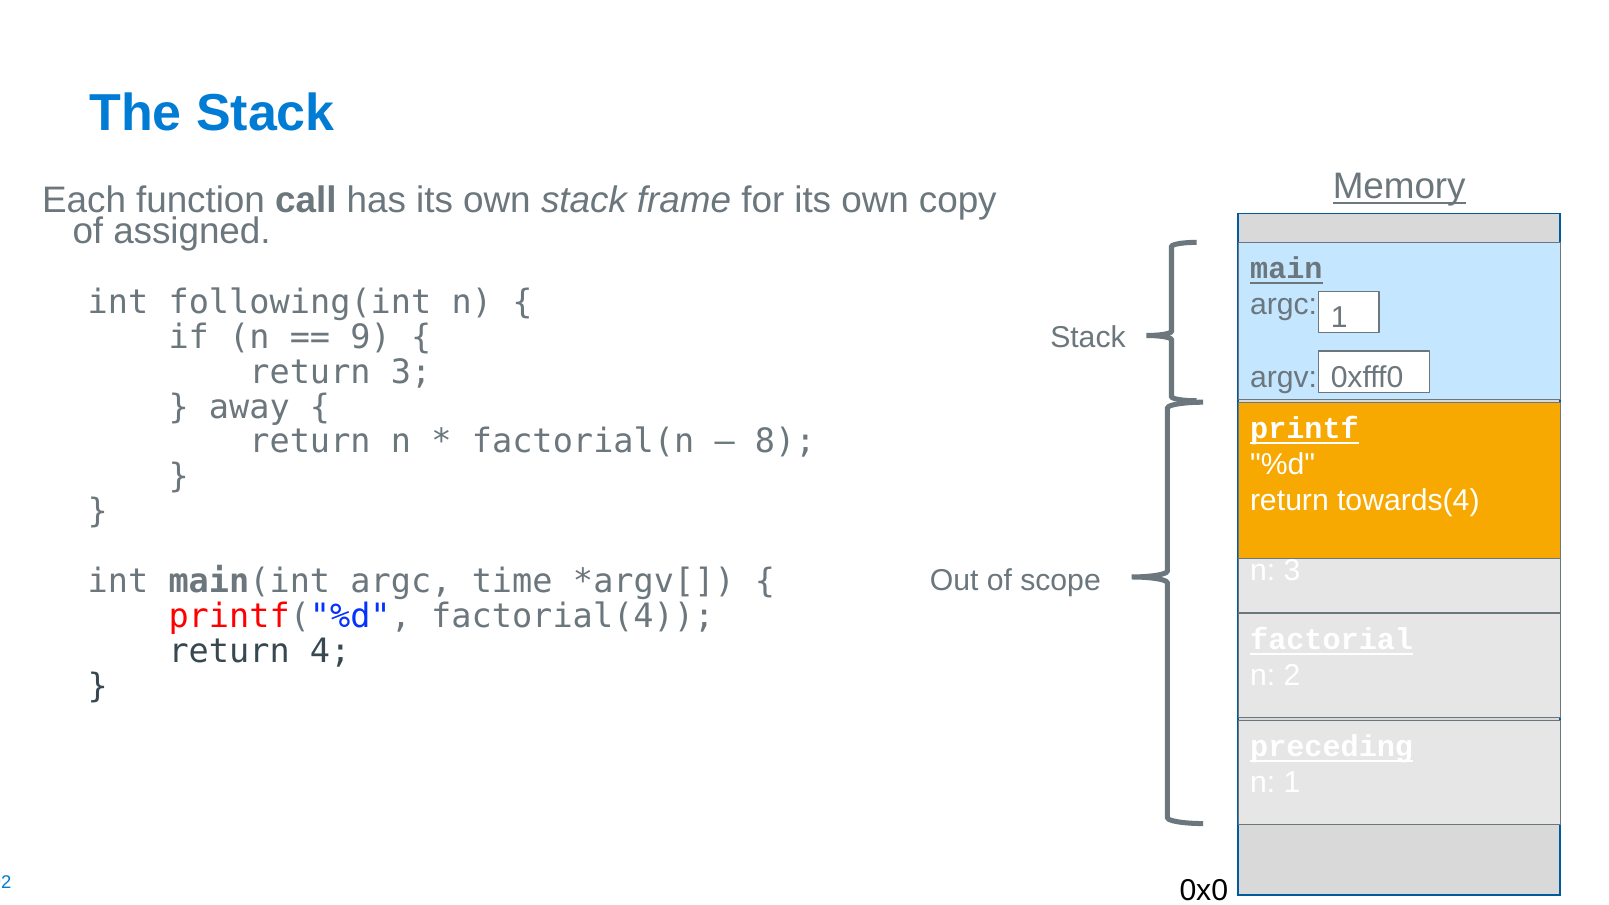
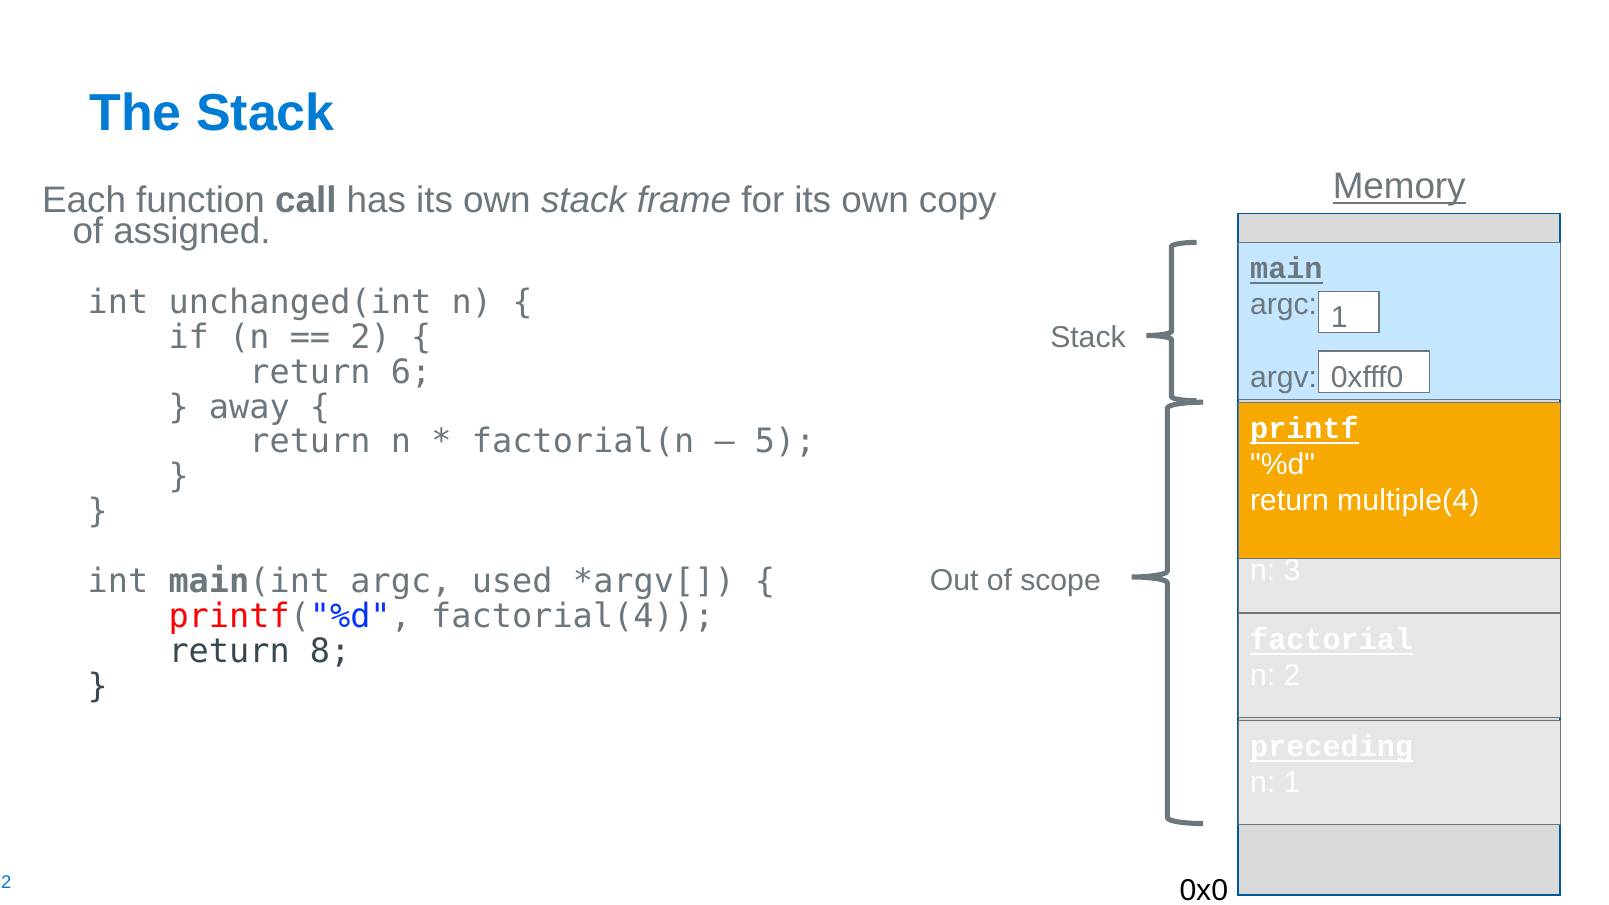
following(int: following(int -> unchanged(int (300, 302)
9: 9 -> 2 (371, 337)
return 3: 3 -> 6 (411, 372)
8: 8 -> 5 (785, 442)
towards(4: towards(4 -> multiple(4 (1408, 501)
time: time -> used (512, 581)
return 4: 4 -> 8 (330, 651)
